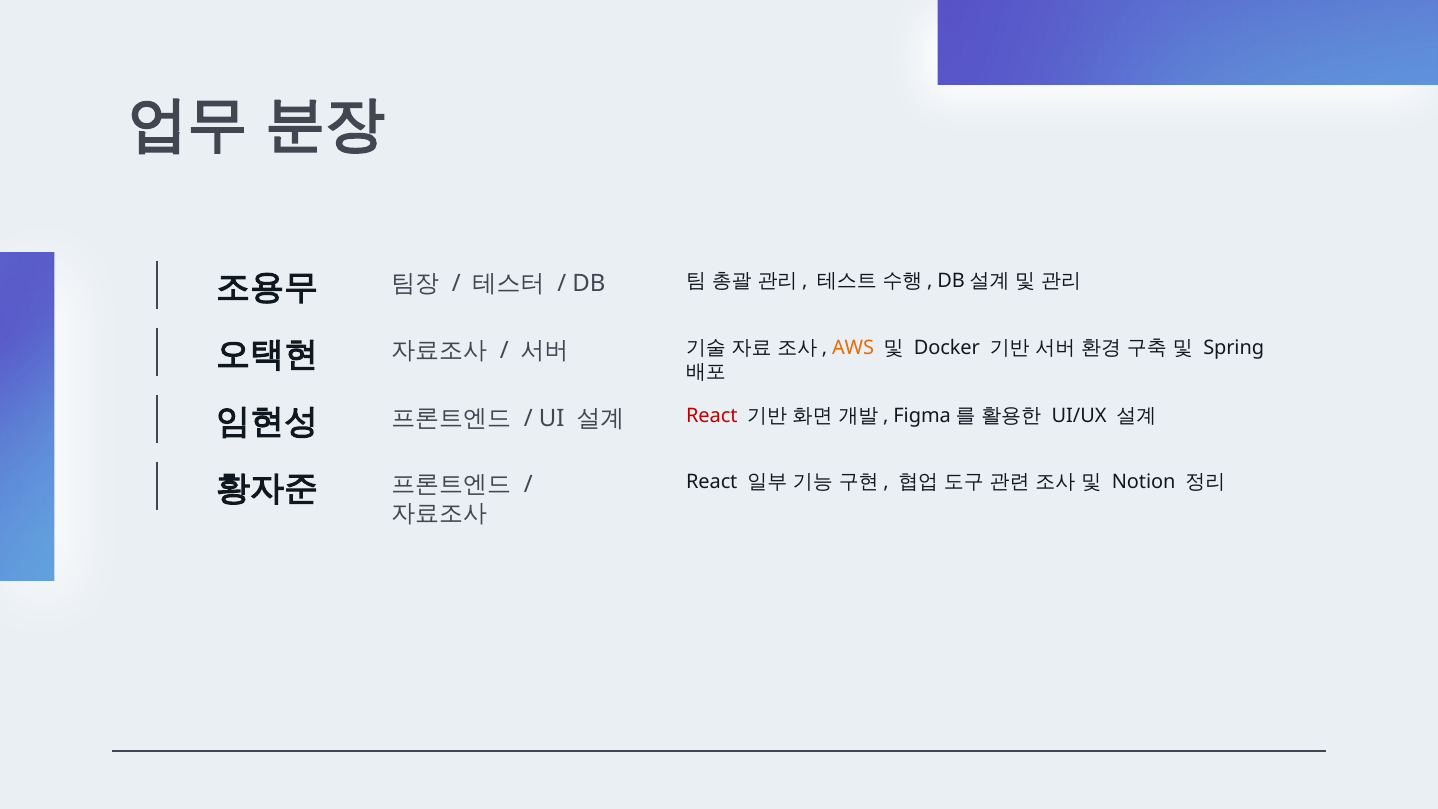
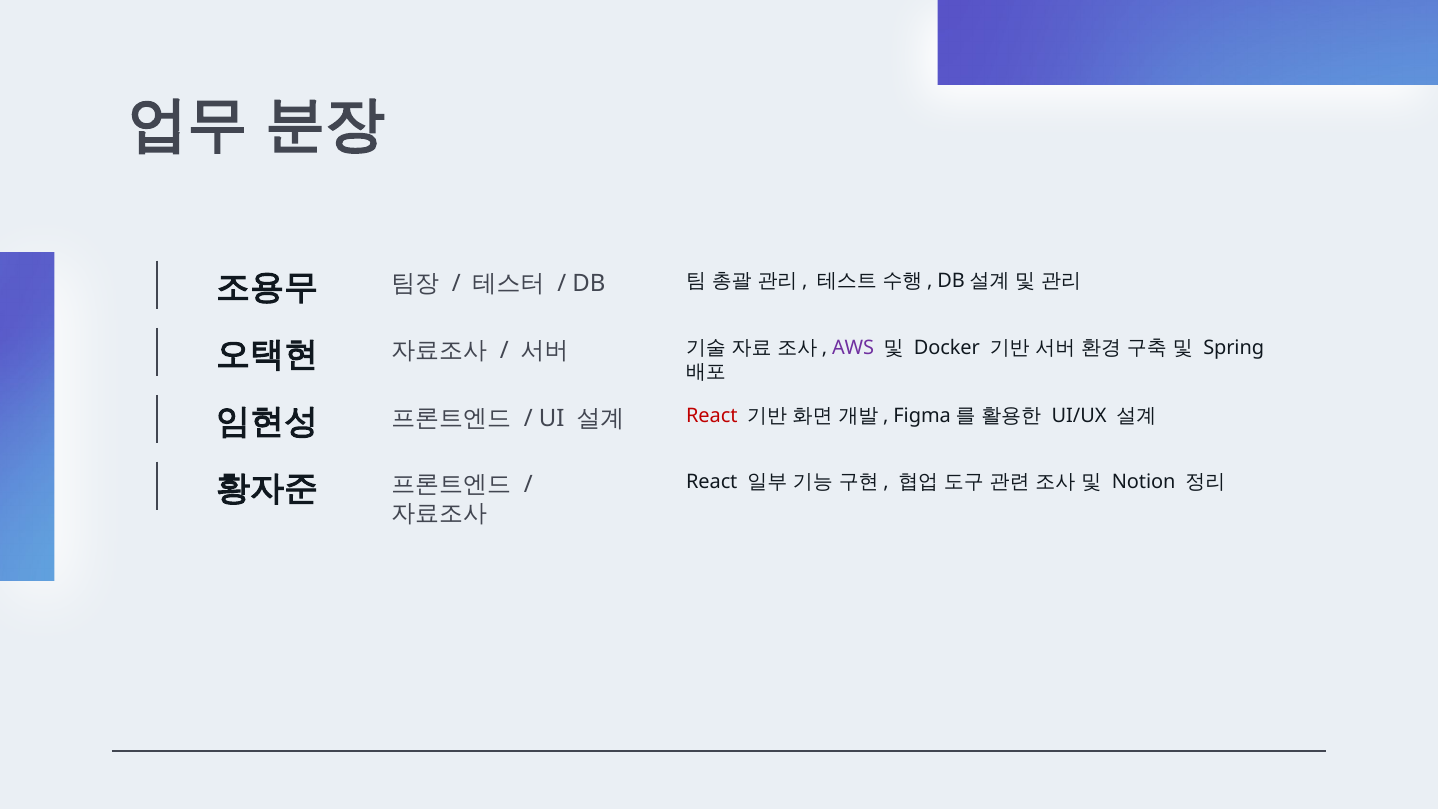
AWS colour: orange -> purple (853, 348)
